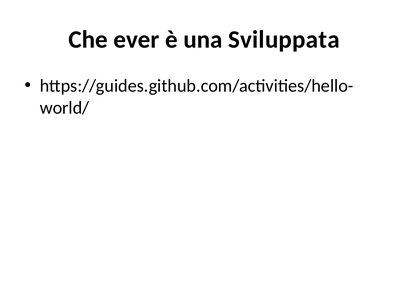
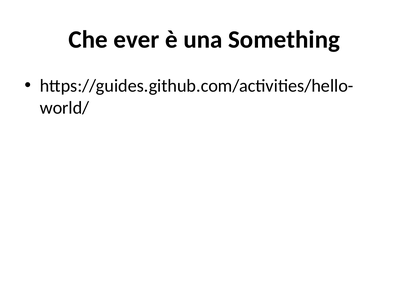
Sviluppata: Sviluppata -> Something (284, 40)
